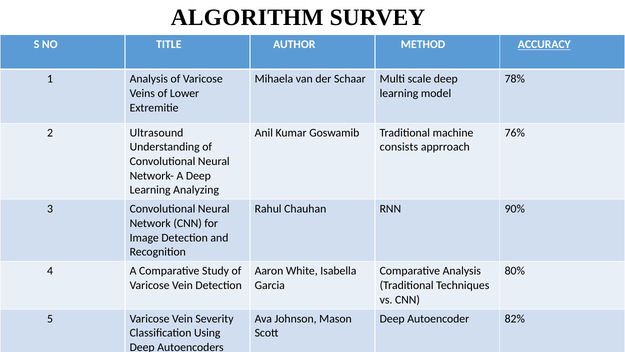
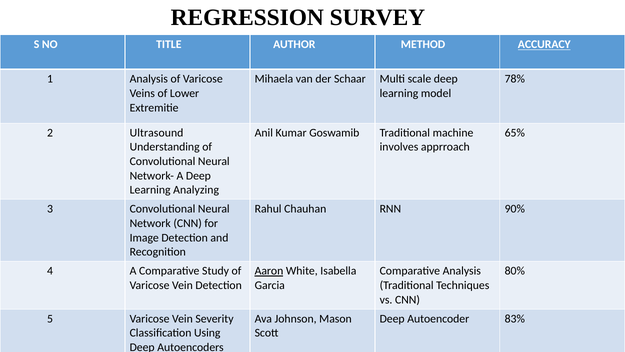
ALGORITHM: ALGORITHM -> REGRESSION (247, 17)
76%: 76% -> 65% (515, 133)
consists: consists -> involves (399, 147)
Aaron underline: none -> present (269, 271)
82%: 82% -> 83% (515, 318)
